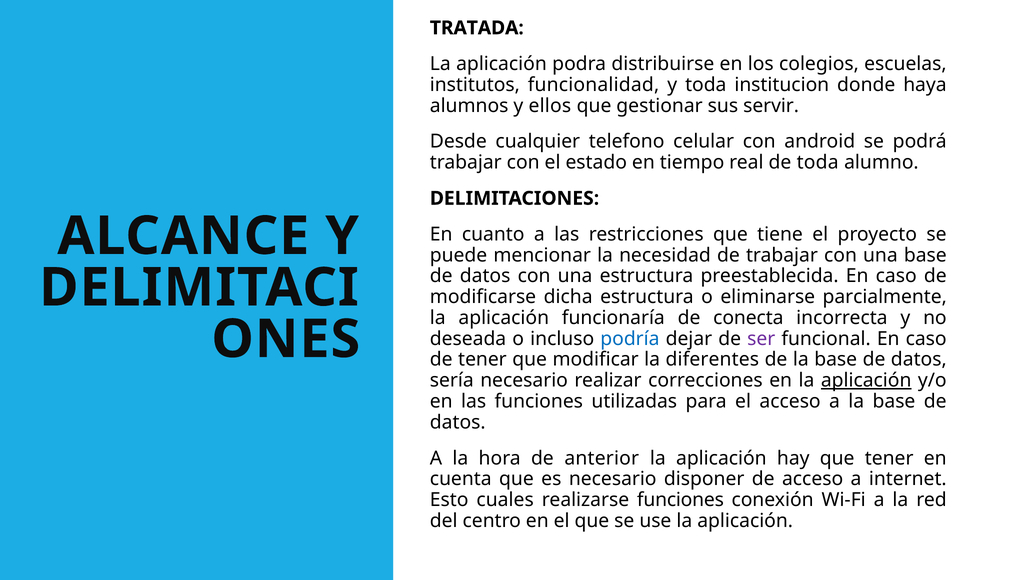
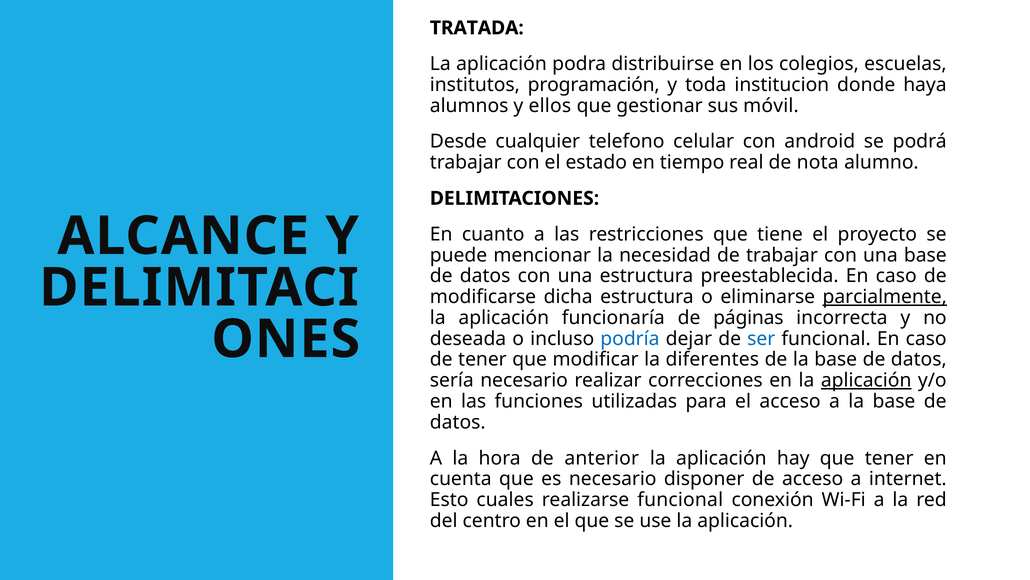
funcionalidad: funcionalidad -> programación (594, 85)
servir: servir -> móvil (771, 106)
de toda: toda -> nota (818, 162)
parcialmente underline: none -> present (885, 297)
conecta: conecta -> páginas (748, 317)
ser colour: purple -> blue (761, 338)
realizarse funciones: funciones -> funcional (680, 499)
